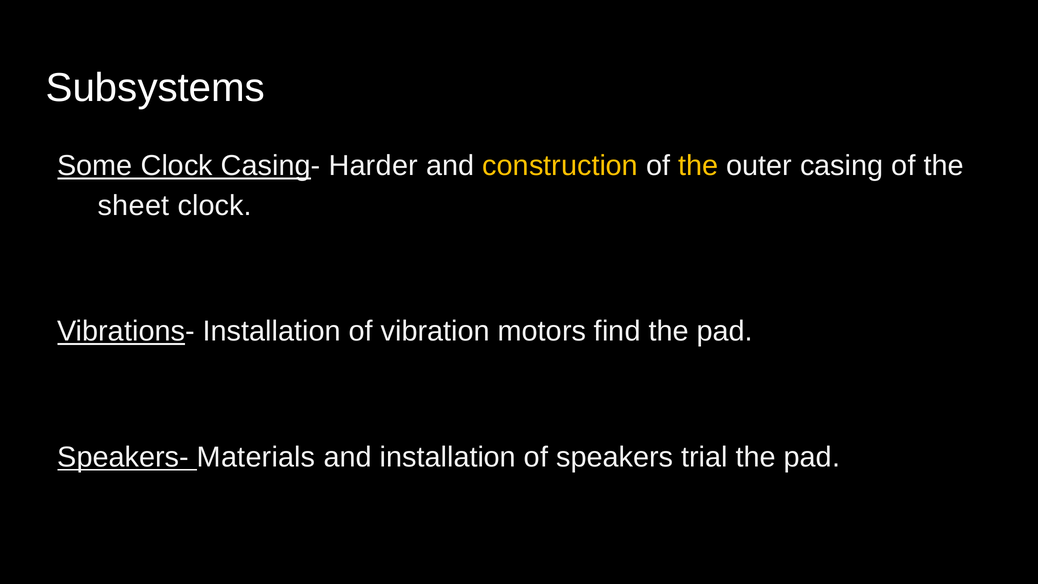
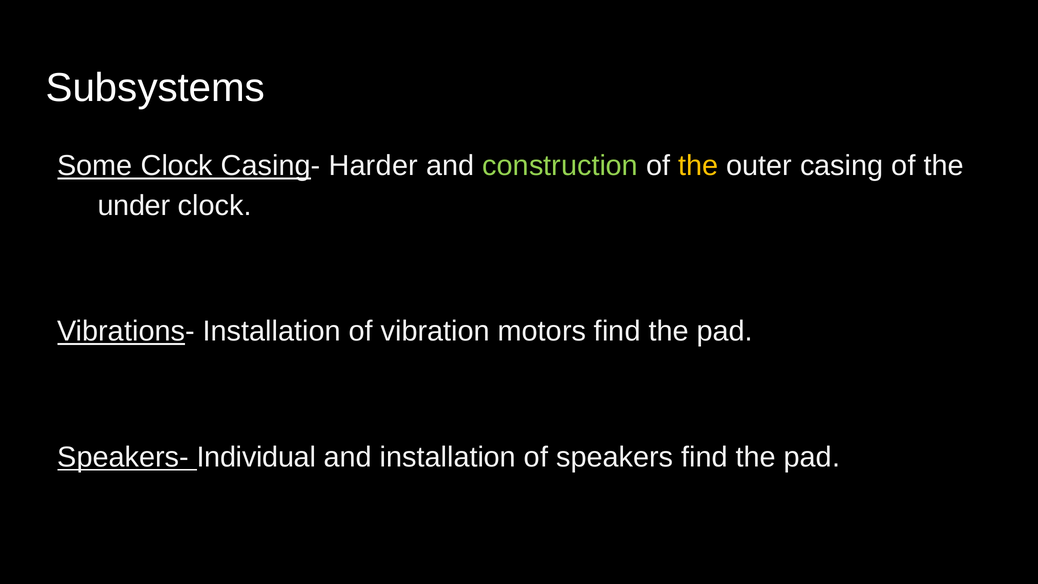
construction colour: yellow -> light green (560, 166)
sheet: sheet -> under (134, 206)
Materials: Materials -> Individual (256, 457)
speakers trial: trial -> find (704, 457)
